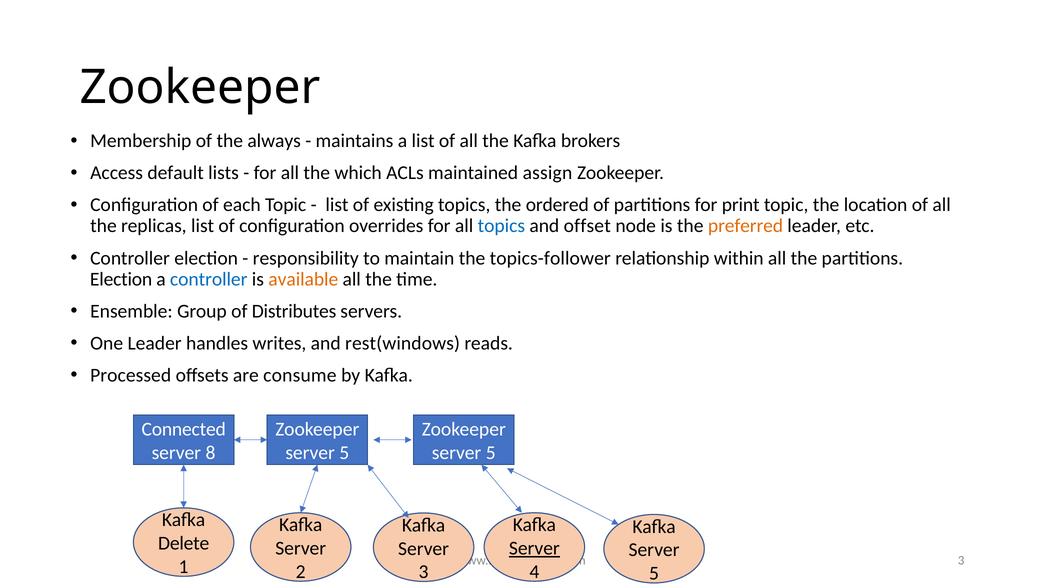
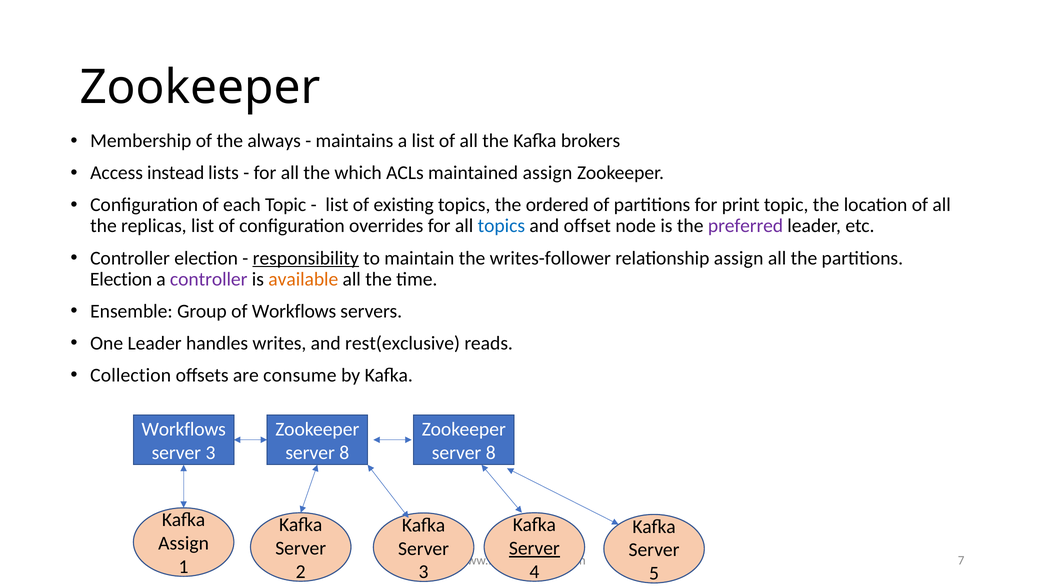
default: default -> instead (176, 173)
preferred colour: orange -> purple (746, 226)
responsibility underline: none -> present (306, 258)
topics-follower: topics-follower -> writes-follower (550, 258)
relationship within: within -> assign (739, 258)
controller colour: blue -> purple (209, 279)
of Distributes: Distributes -> Workflows (294, 311)
rest(windows: rest(windows -> rest(exclusive (403, 343)
Processed: Processed -> Collection (131, 375)
Connected: Connected -> Workflows (184, 430)
8: 8 -> 3 (211, 453)
5: 5 -> 8 (344, 453)
5: 5 -> 8 (491, 453)
Delete: Delete -> Assign (184, 544)
3: 3 -> 7 (961, 561)
